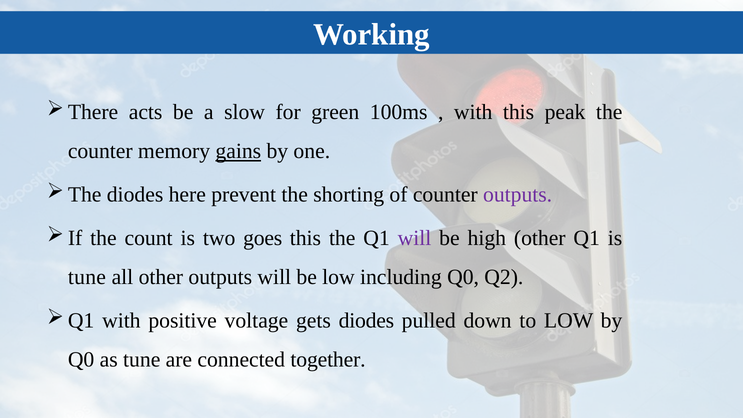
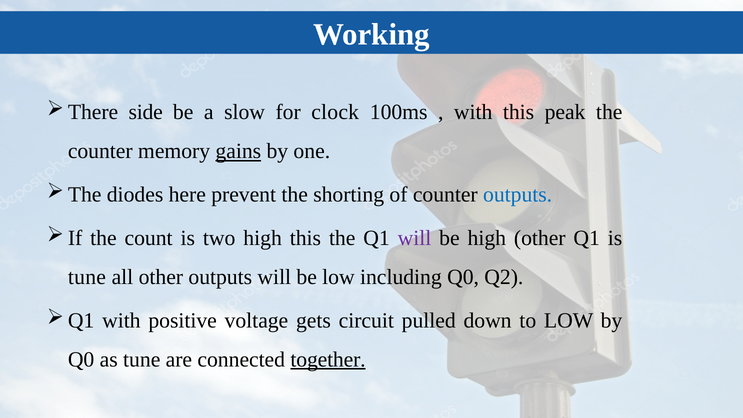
acts: acts -> side (146, 112)
green: green -> clock (335, 112)
outputs colour: purple -> blue (518, 195)
two goes: goes -> high (263, 238)
gets diodes: diodes -> circuit (366, 320)
together underline: none -> present (328, 359)
